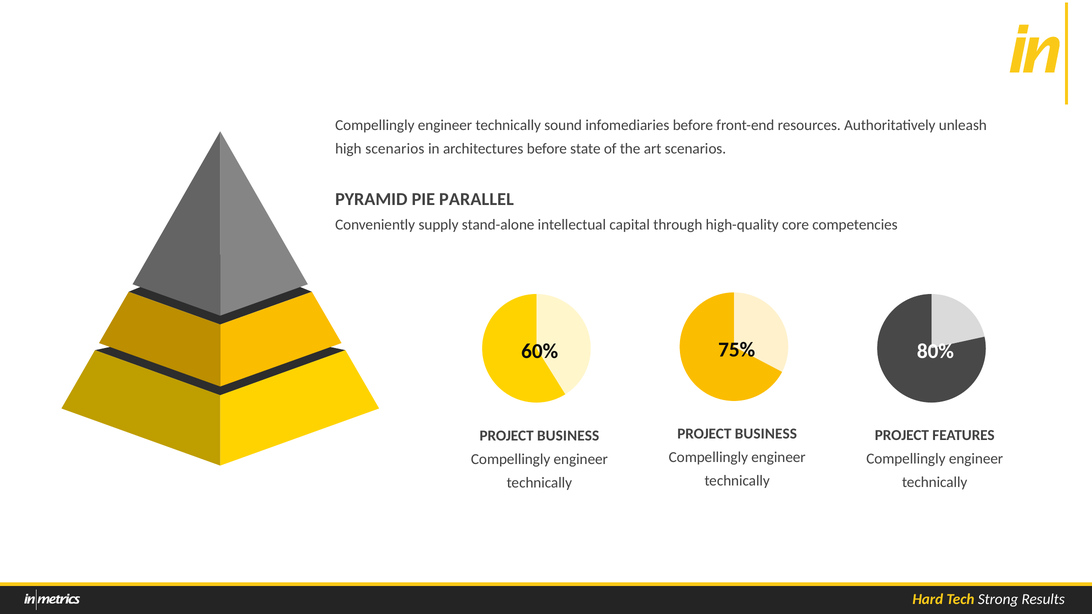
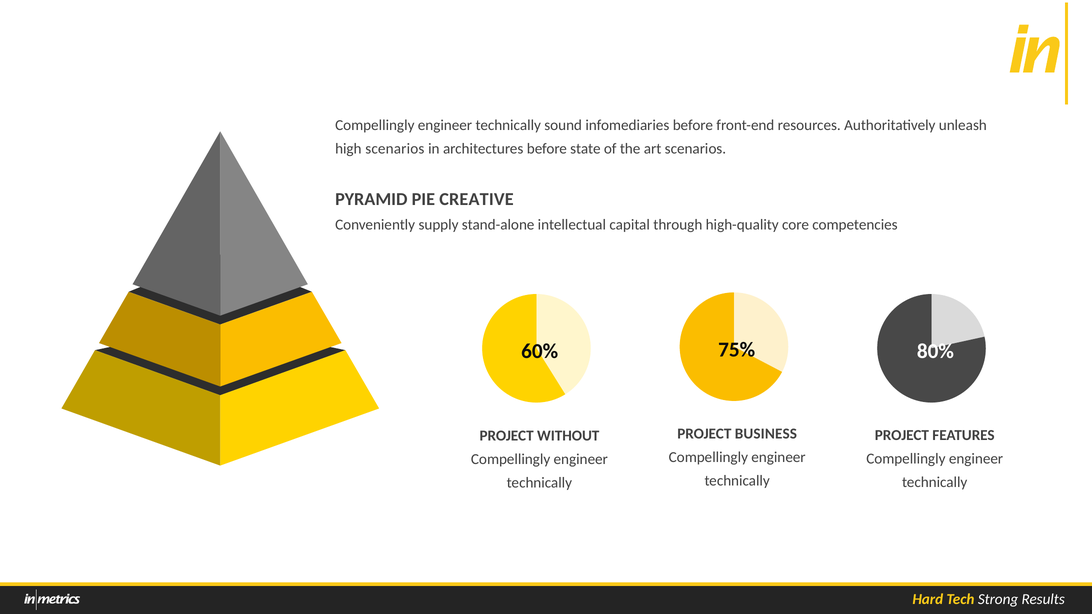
PARALLEL: PARALLEL -> CREATIVE (476, 199)
BUSINESS: BUSINESS -> WITHOUT (568, 436)
